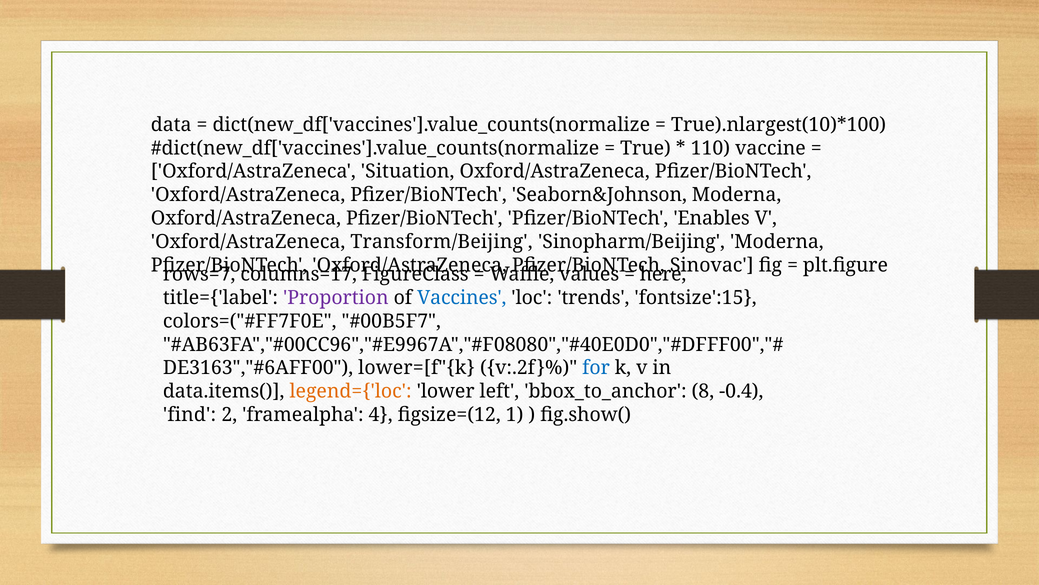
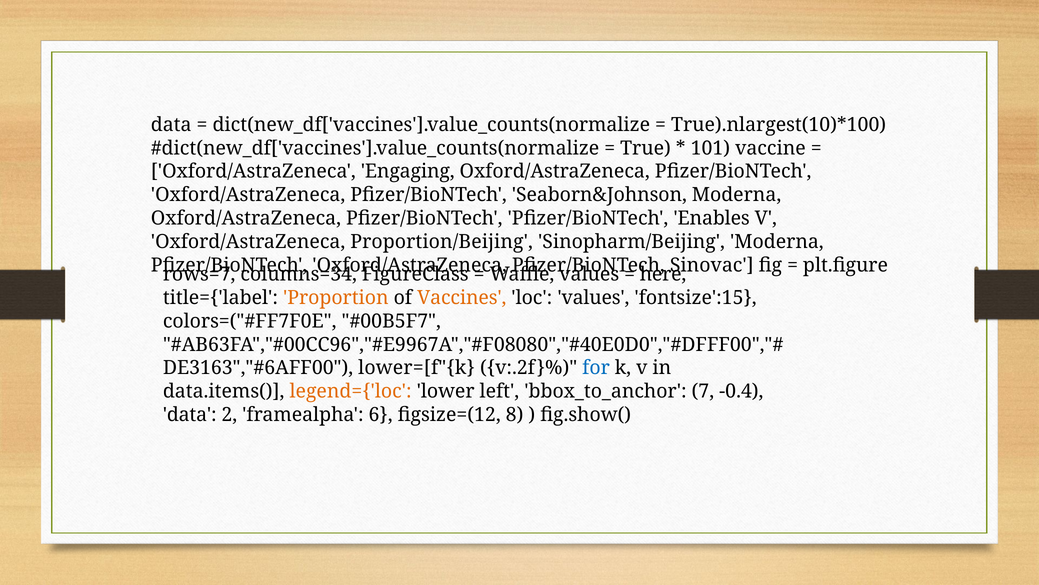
110: 110 -> 101 (710, 148)
Situation: Situation -> Engaging (408, 171)
Transform/Beijing: Transform/Beijing -> Proportion/Beijing (442, 241)
columns=17: columns=17 -> columns=34 (299, 274)
Proportion colour: purple -> orange (336, 297)
Vaccines colour: blue -> orange (462, 297)
loc trends: trends -> values (593, 297)
8: 8 -> 7 (703, 391)
find: find -> data (190, 414)
4: 4 -> 6 (381, 414)
1: 1 -> 8 (515, 414)
